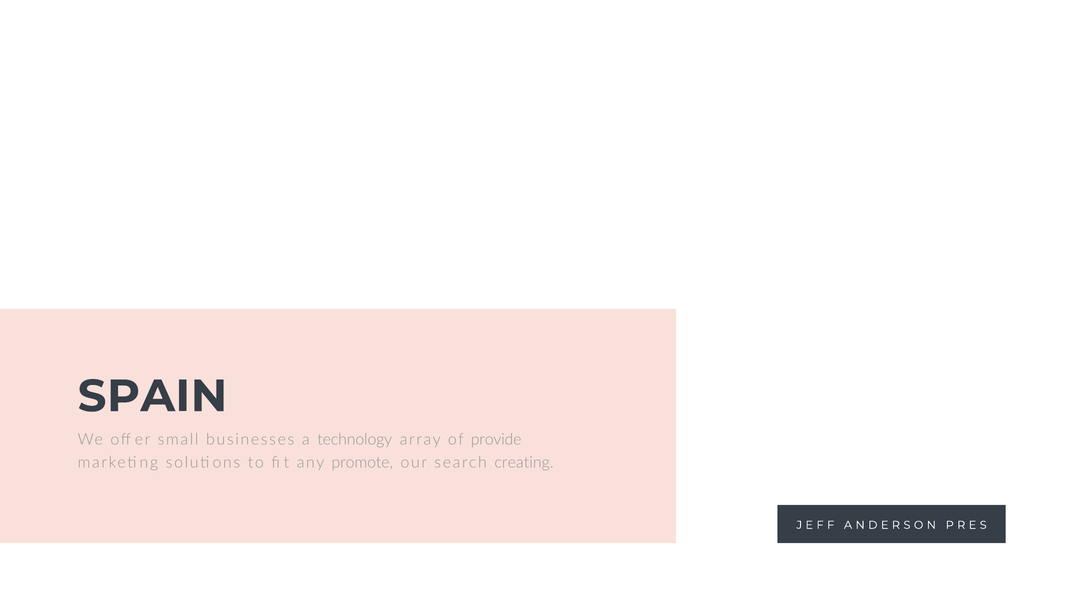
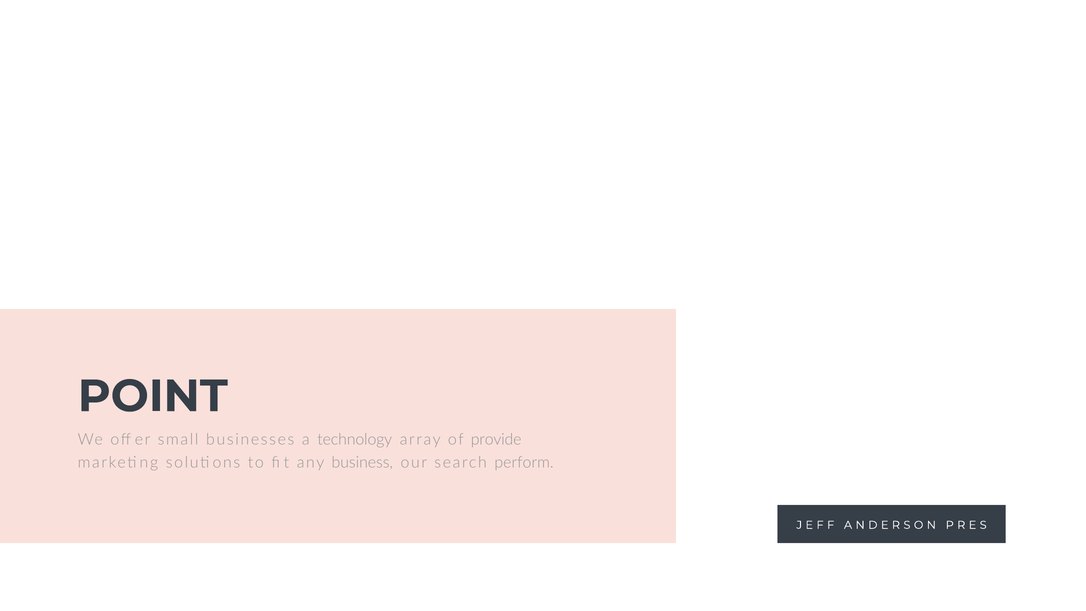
SPAIN: SPAIN -> POINT (153, 396)
promote: promote -> business (362, 463)
creating: creating -> perform (524, 463)
